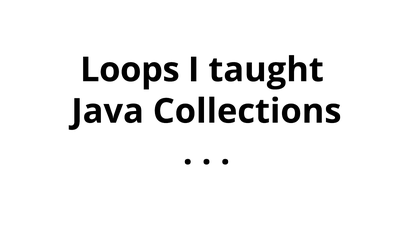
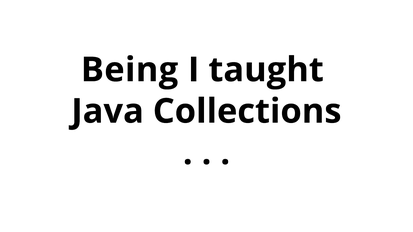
Loops: Loops -> Being (130, 70)
